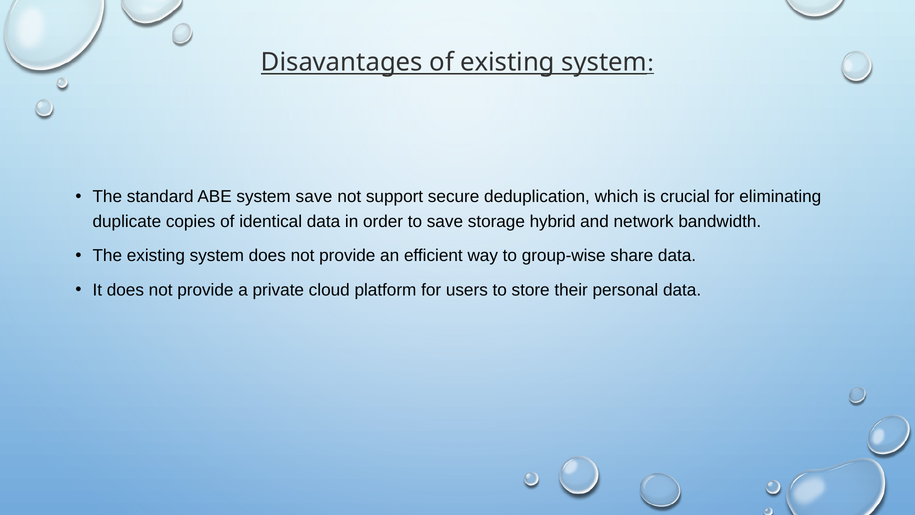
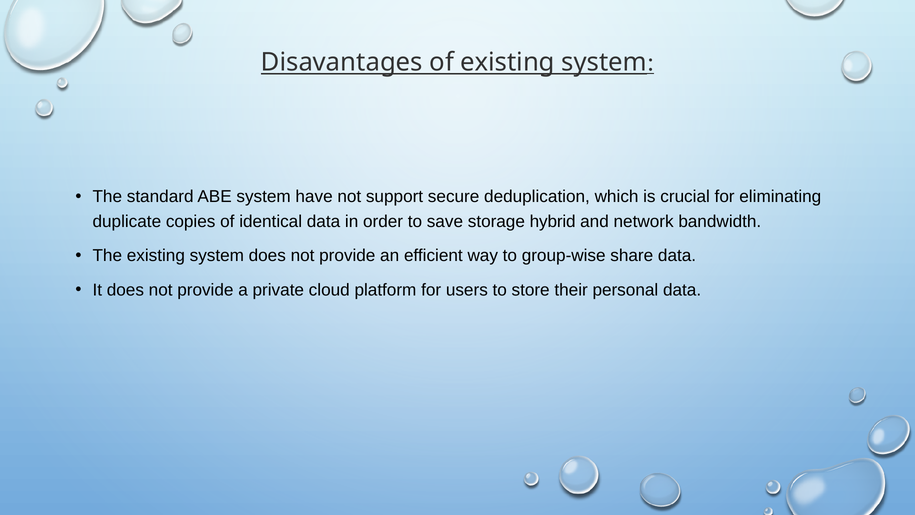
system save: save -> have (314, 197)
